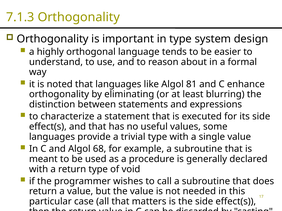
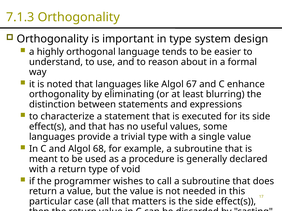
81: 81 -> 67 (191, 84)
